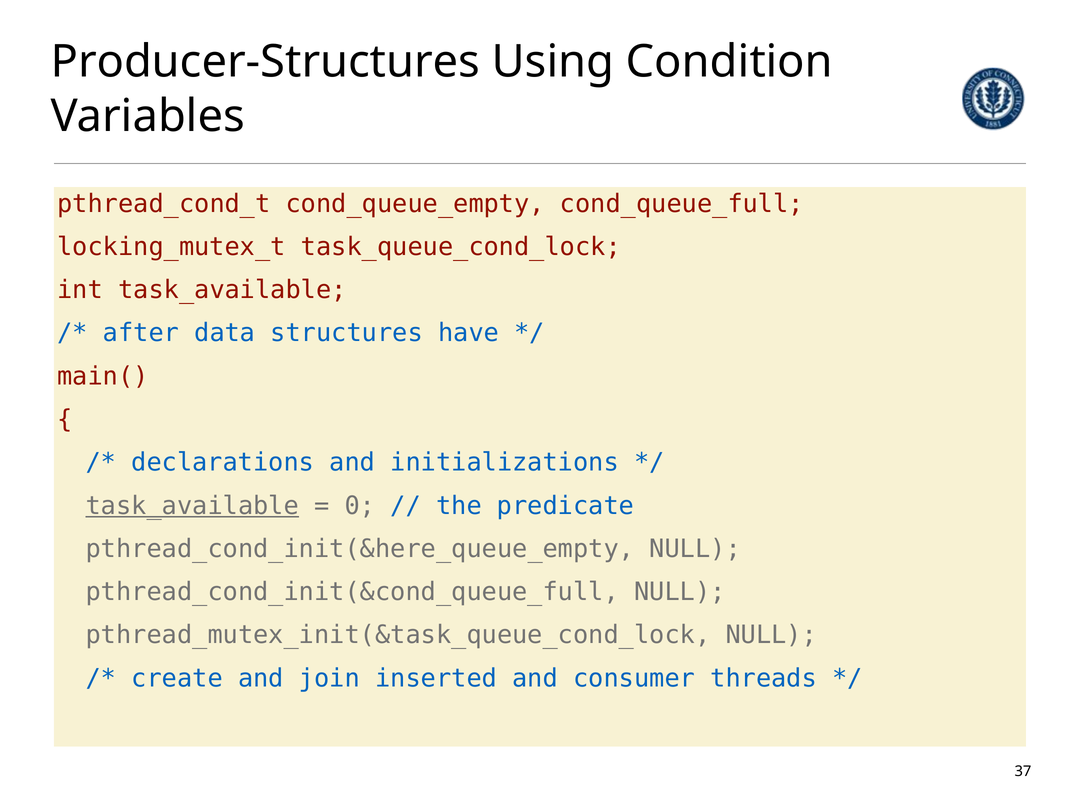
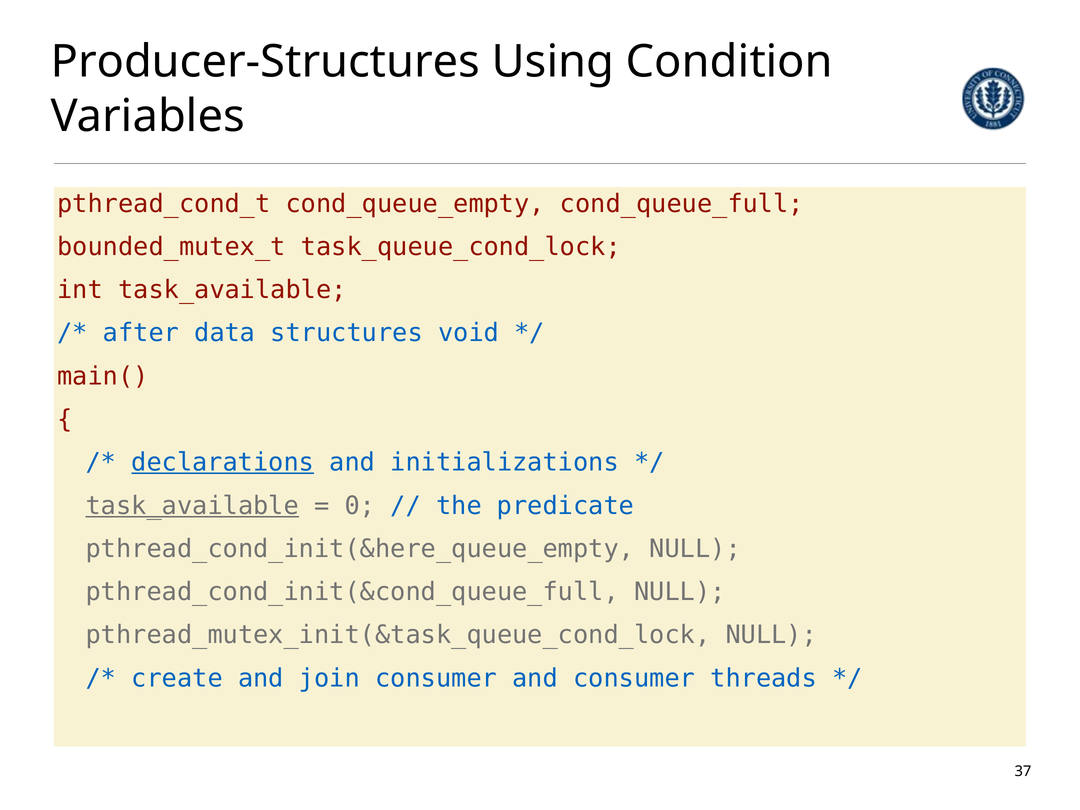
locking_mutex_t: locking_mutex_t -> bounded_mutex_t (171, 247)
have: have -> void (469, 333)
declarations underline: none -> present (223, 463)
join inserted: inserted -> consumer (436, 678)
